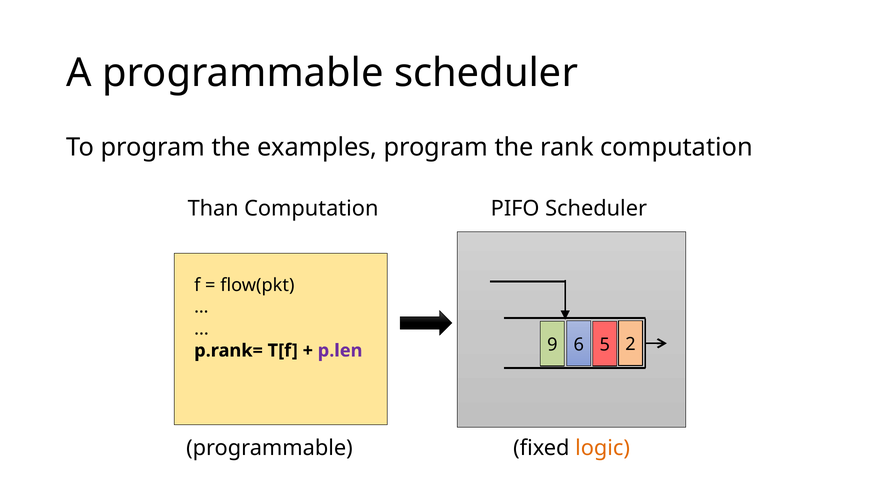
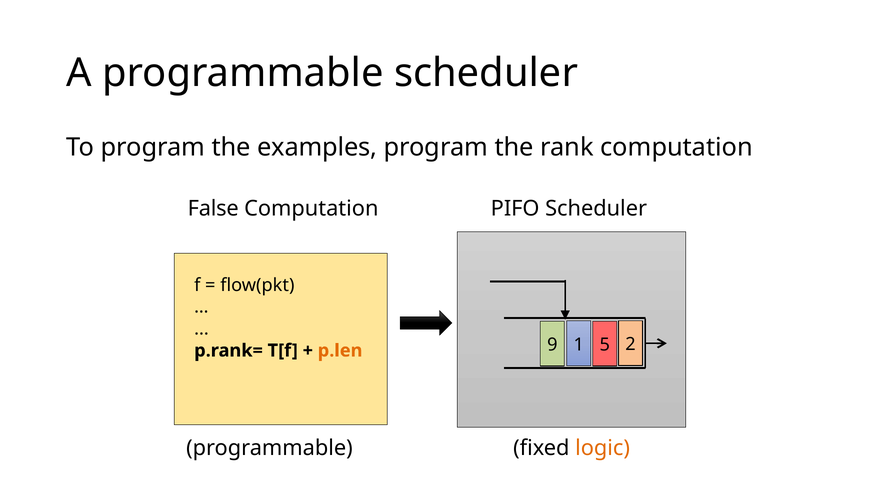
Than: Than -> False (213, 208)
6: 6 -> 1 (579, 345)
p.len colour: purple -> orange (340, 351)
